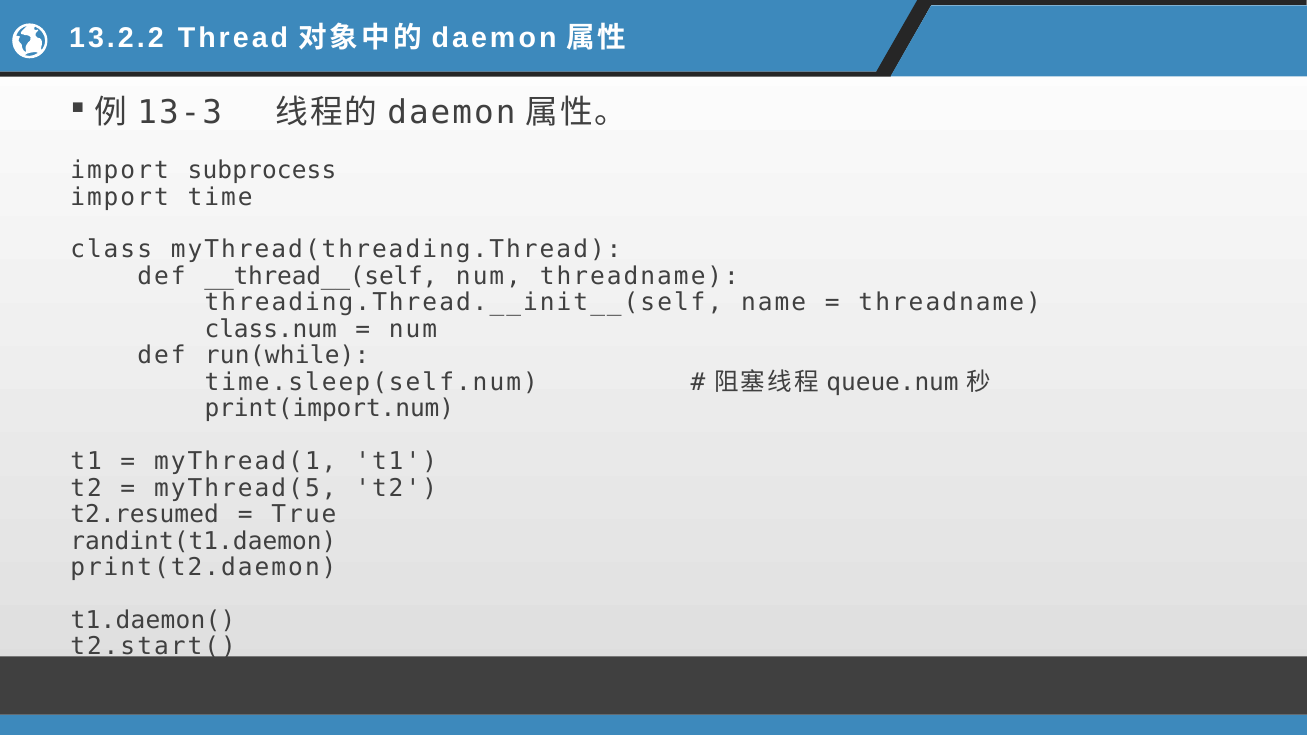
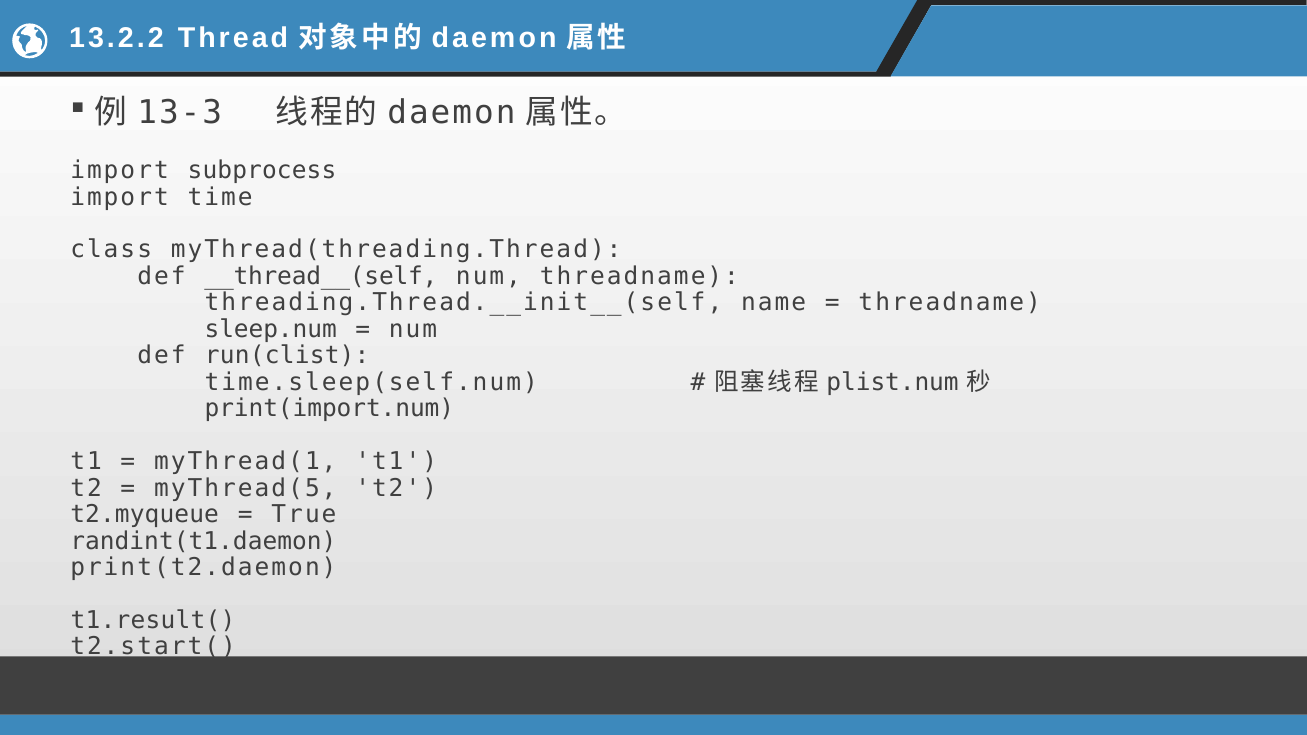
class.num: class.num -> sleep.num (271, 329)
run(while: run(while -> run(clist (287, 356)
queue.num: queue.num -> plist.num (893, 382)
t2.resumed: t2.resumed -> t2.myqueue (145, 515)
t1.daemon(: t1.daemon( -> t1.result( (153, 620)
